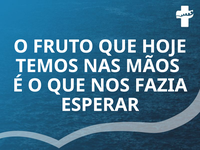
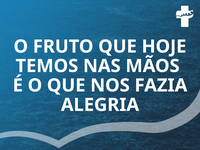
ESPERAR: ESPERAR -> ALEGRIA (100, 105)
